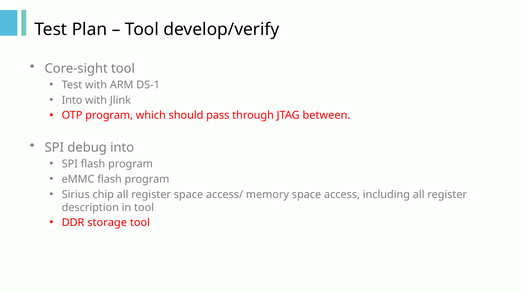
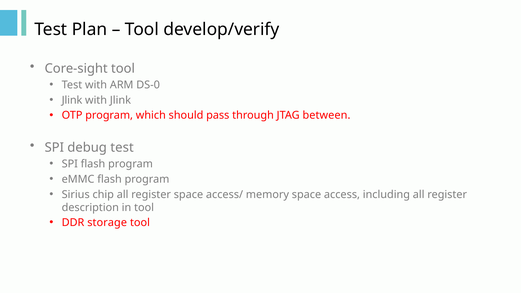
DS-1: DS-1 -> DS-0 (148, 85)
Into: Into -> Jlink (72, 100)
debug into: into -> test (122, 148)
